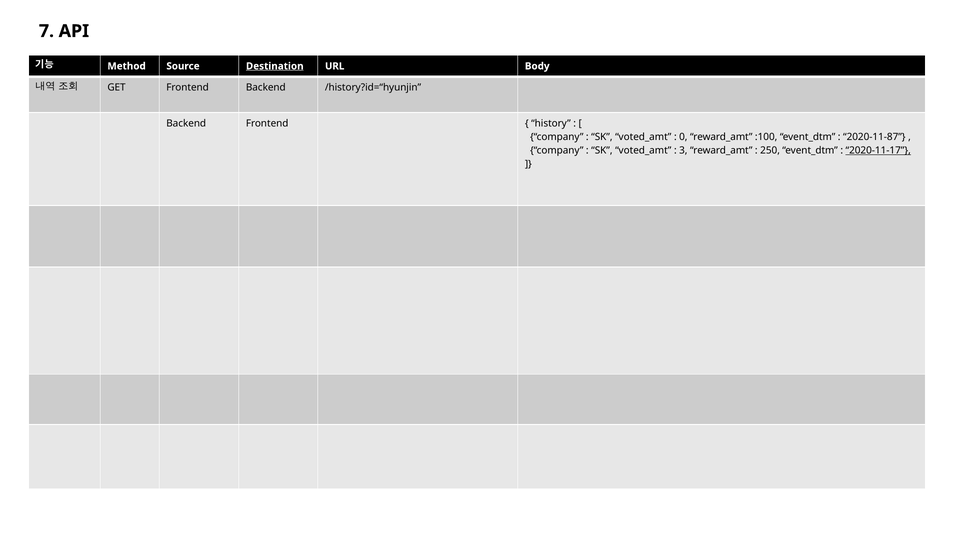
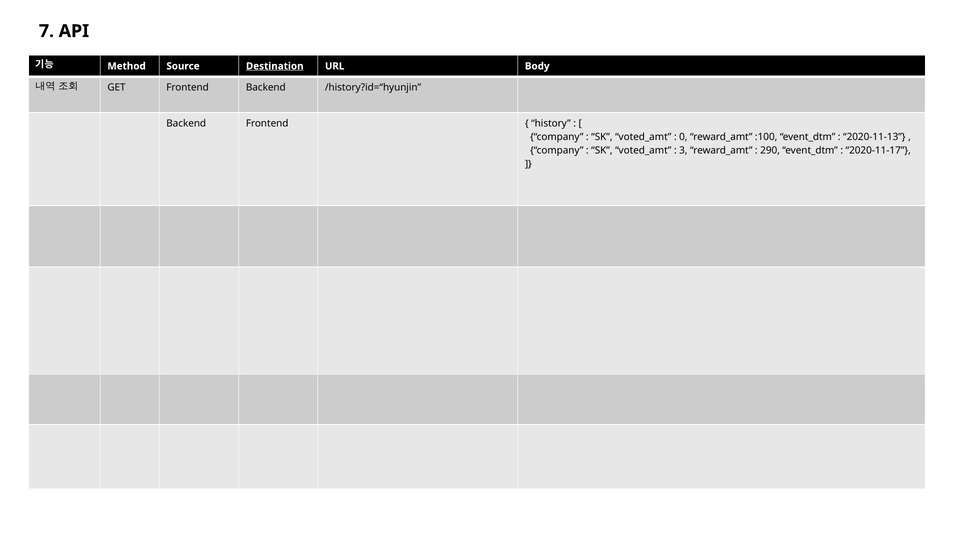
2020-11-87: 2020-11-87 -> 2020-11-13 (874, 137)
250: 250 -> 290 (770, 150)
2020-11-17 underline: present -> none (878, 150)
